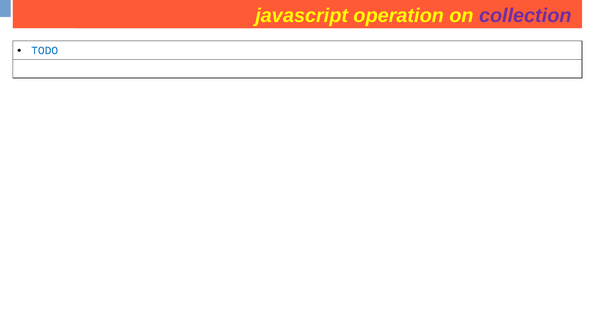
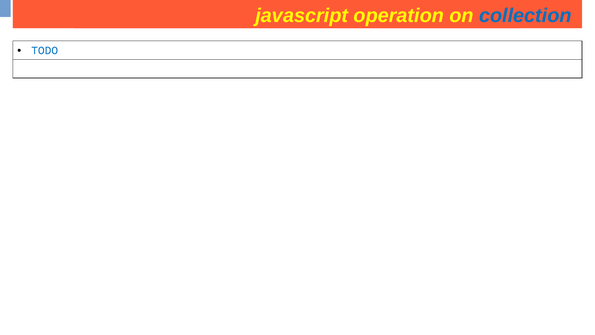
collection colour: purple -> blue (525, 15)
